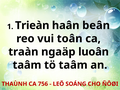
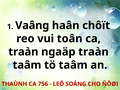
Trieàn: Trieàn -> Vaâng (32, 25)
beân: beân -> chôït (96, 25)
ngaäp luoân: luoân -> traàn (93, 52)
